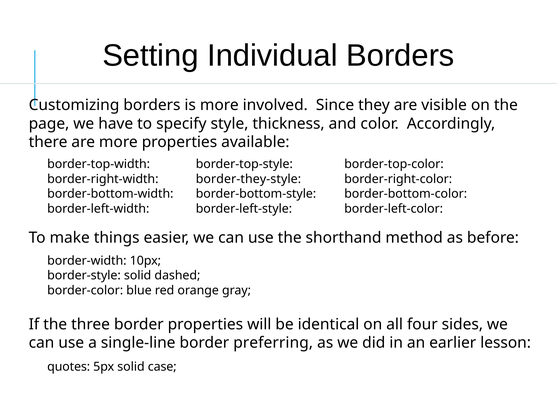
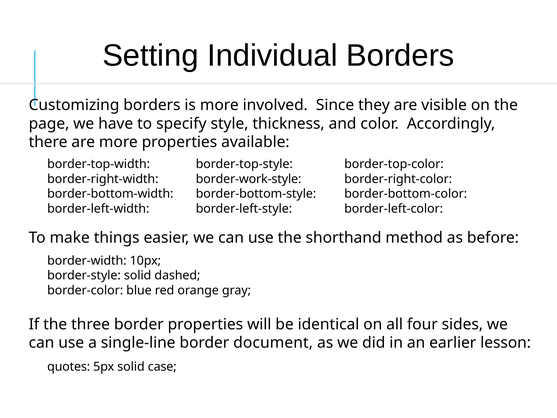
border-they-style: border-they-style -> border-work-style (249, 179)
preferring: preferring -> document (273, 343)
